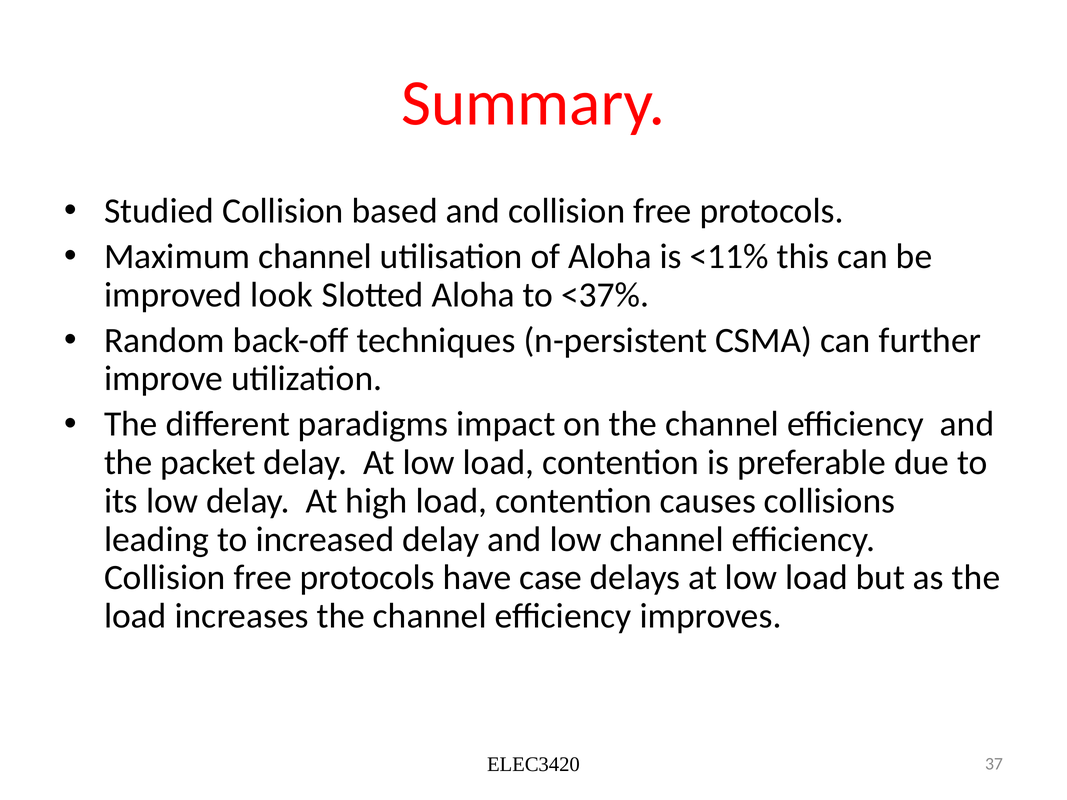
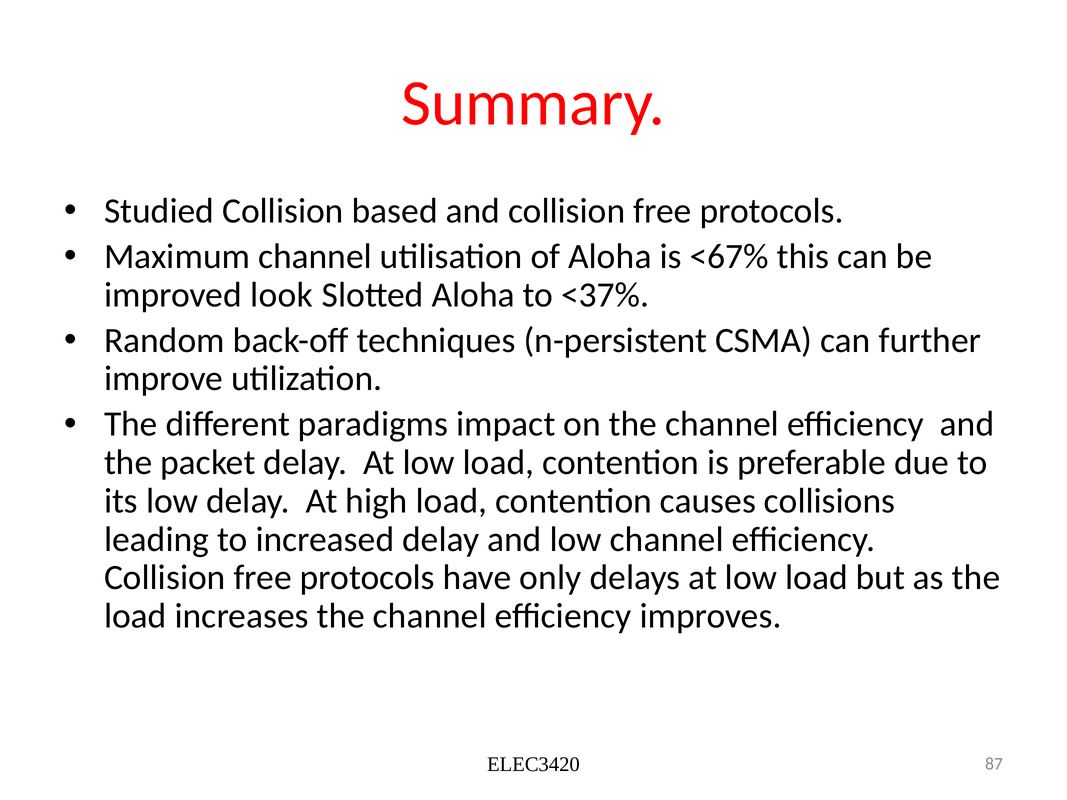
<11%: <11% -> <67% (729, 257)
case: case -> only (550, 578)
37: 37 -> 87 (994, 764)
